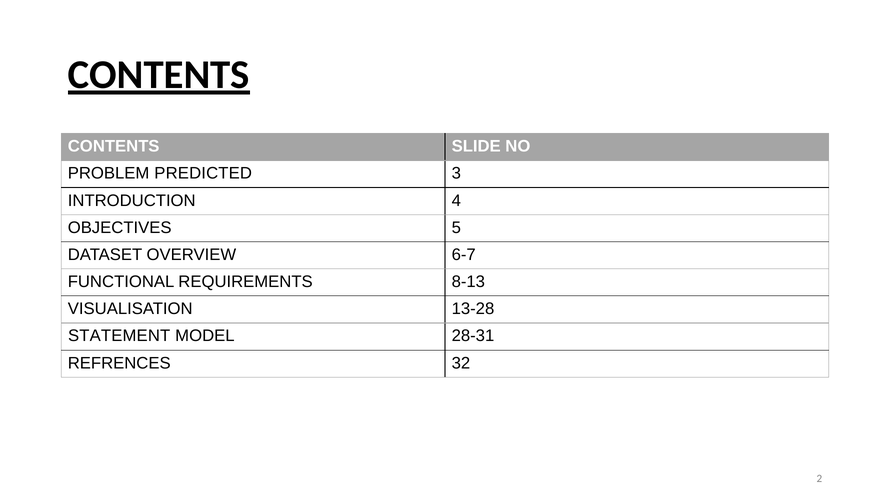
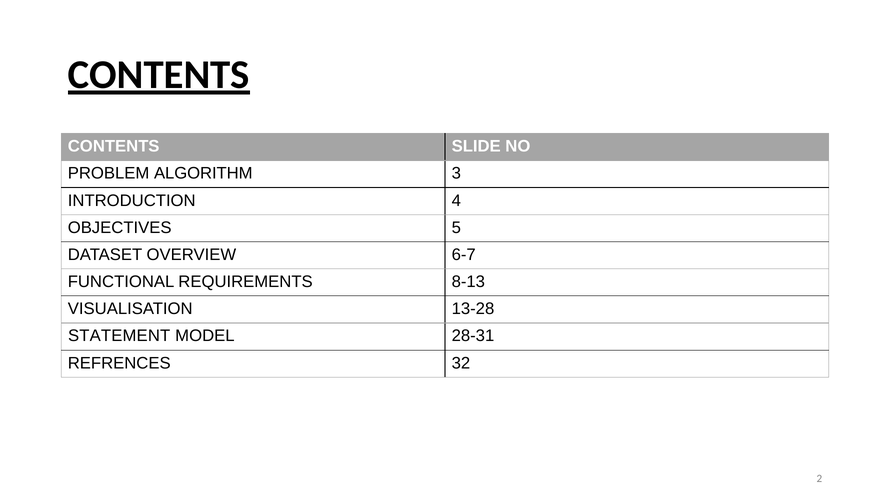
PREDICTED: PREDICTED -> ALGORITHM (203, 173)
